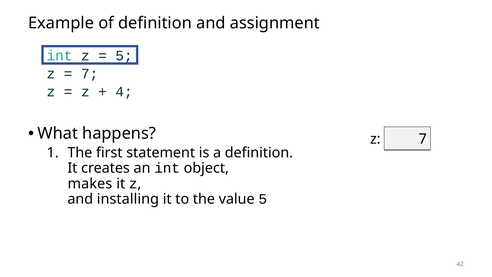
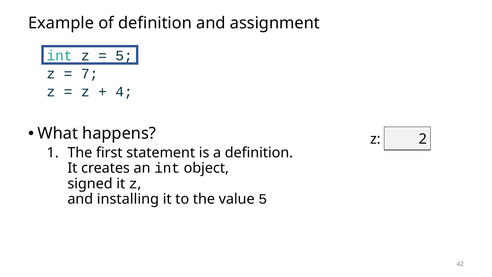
z 7: 7 -> 2 (423, 139)
makes: makes -> signed (90, 184)
